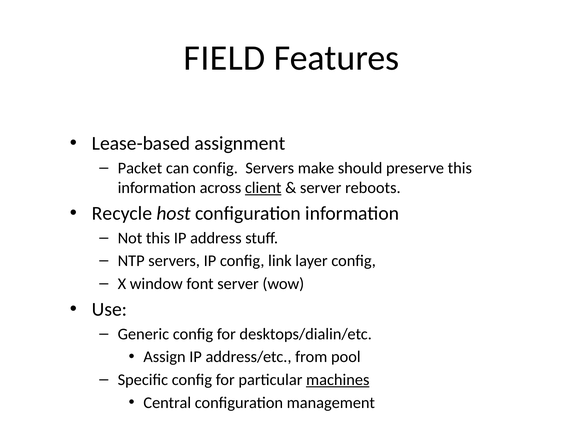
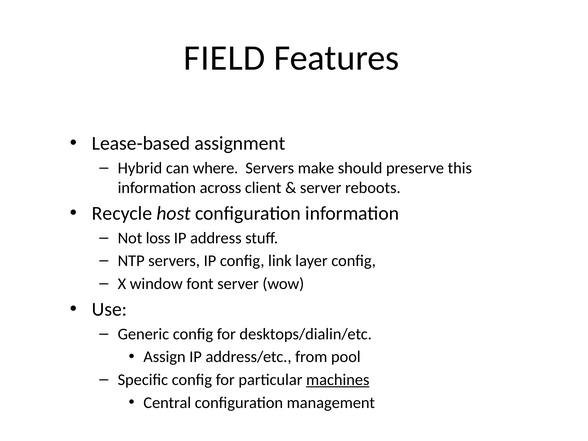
Packet: Packet -> Hybrid (140, 168)
can config: config -> where (216, 168)
client underline: present -> none (263, 188)
Not this: this -> loss (158, 238)
